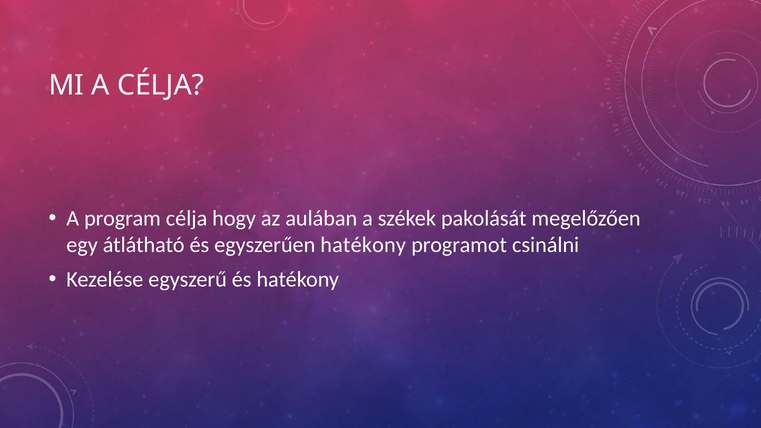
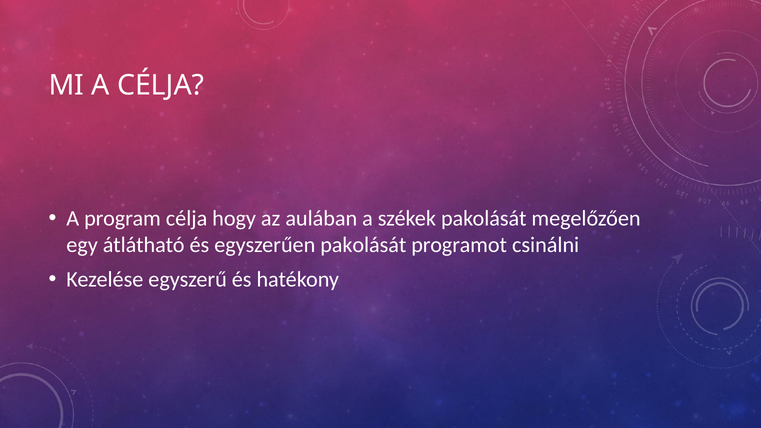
egyszerűen hatékony: hatékony -> pakolását (363, 245)
